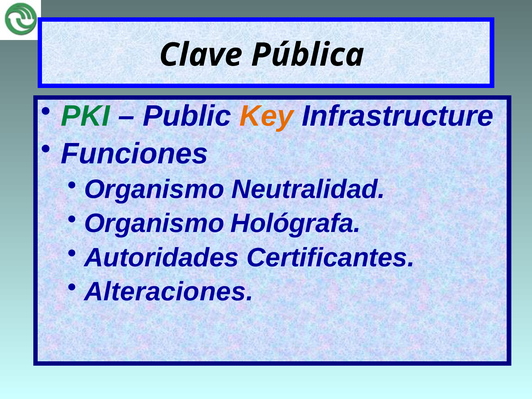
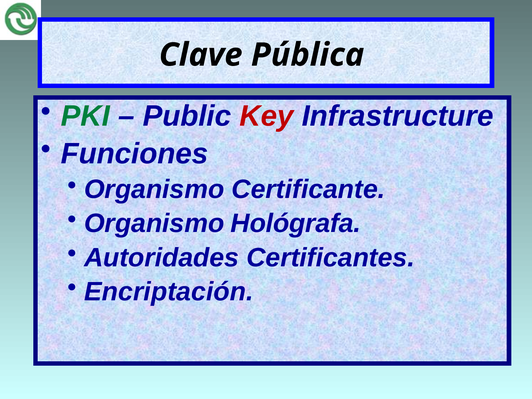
Key colour: orange -> red (266, 116)
Neutralidad: Neutralidad -> Certificante (308, 189)
Alteraciones: Alteraciones -> Encriptación (169, 292)
